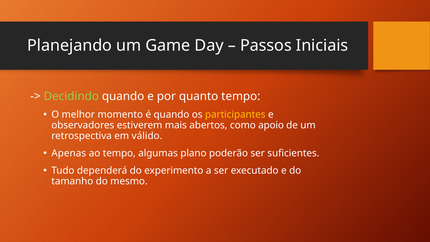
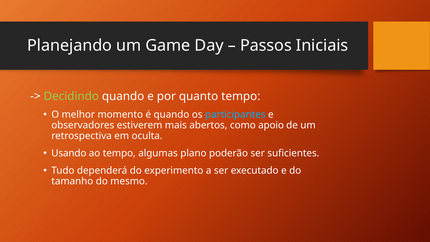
participantes colour: yellow -> light blue (235, 115)
válido: válido -> oculta (147, 136)
Apenas: Apenas -> Usando (69, 153)
